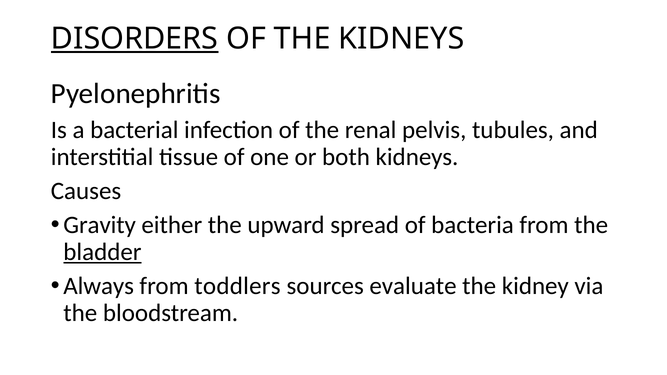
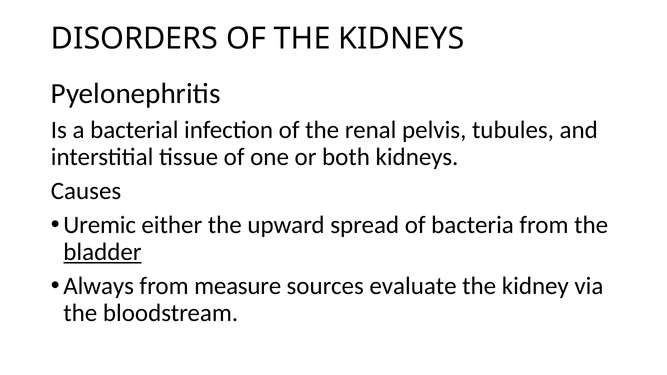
DISORDERS underline: present -> none (135, 39)
Gravity: Gravity -> Uremic (100, 225)
toddlers: toddlers -> measure (238, 286)
